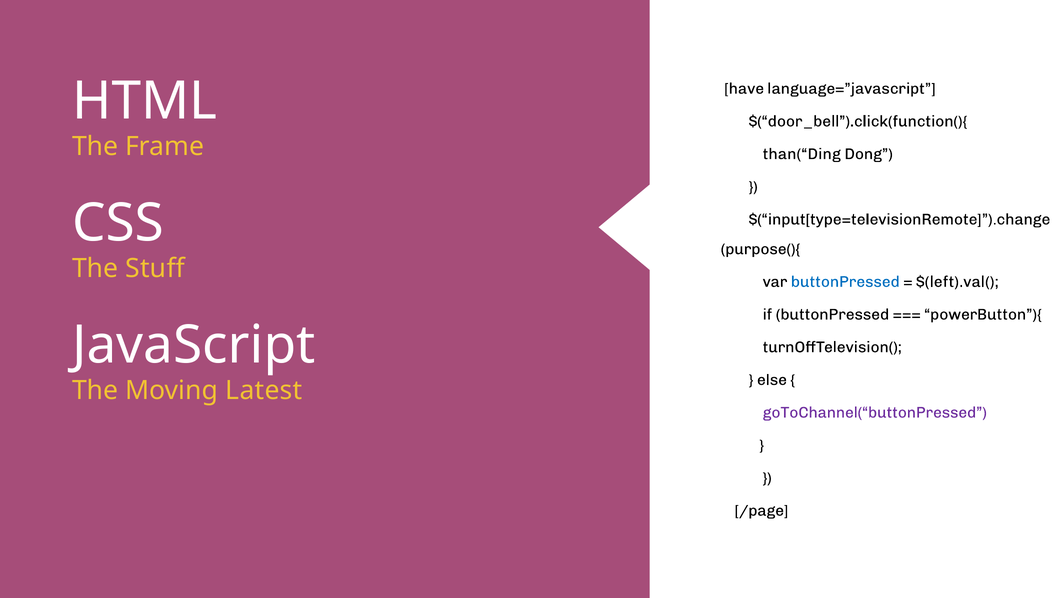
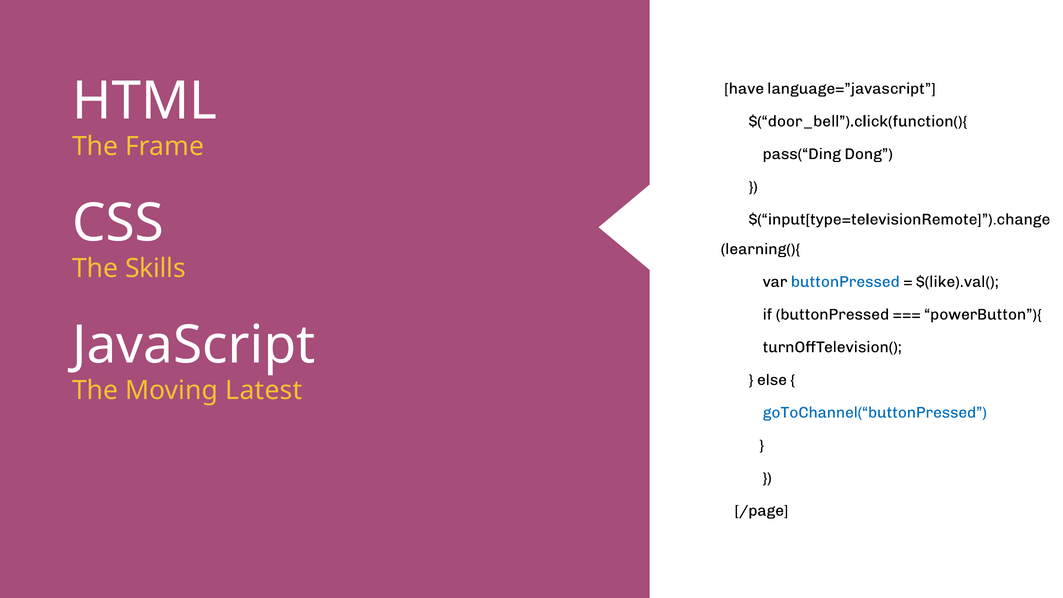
than(“Ding: than(“Ding -> pass(“Ding (802, 154)
purpose(){: purpose(){ -> learning(){ (761, 249)
Stuff: Stuff -> Skills (155, 269)
$(left).val(: $(left).val( -> $(like).val( (957, 282)
goToChannel(“buttonPressed colour: purple -> blue (875, 412)
